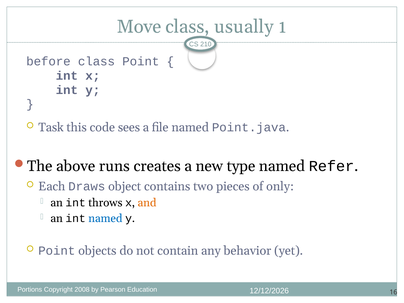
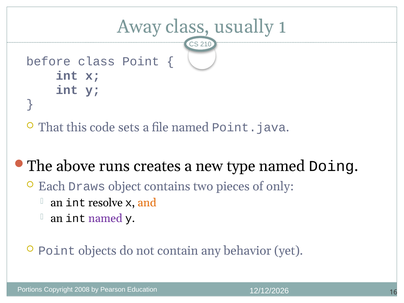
Move: Move -> Away (139, 27)
Task: Task -> That (51, 127)
sees: sees -> sets (129, 127)
Refer: Refer -> Doing (332, 166)
throws: throws -> resolve (105, 203)
named colour: blue -> purple (105, 218)
